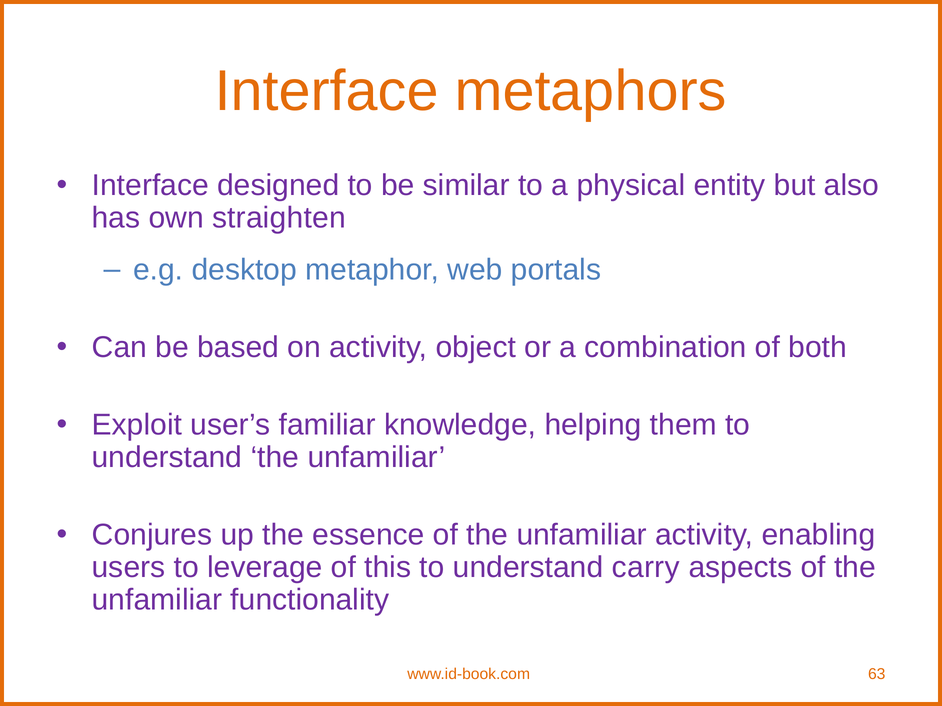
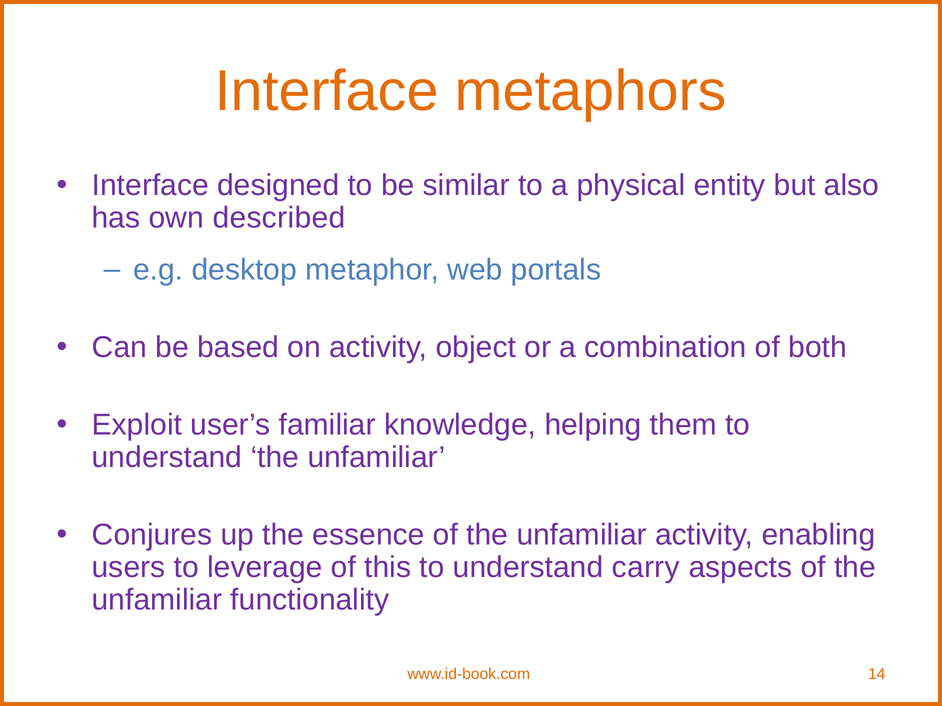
straighten: straighten -> described (279, 218)
63: 63 -> 14 (877, 675)
